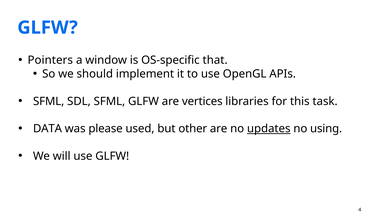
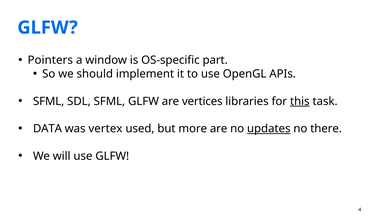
that: that -> part (215, 60)
this underline: none -> present (300, 101)
please: please -> vertex (105, 129)
other: other -> more (193, 129)
using: using -> there (326, 129)
